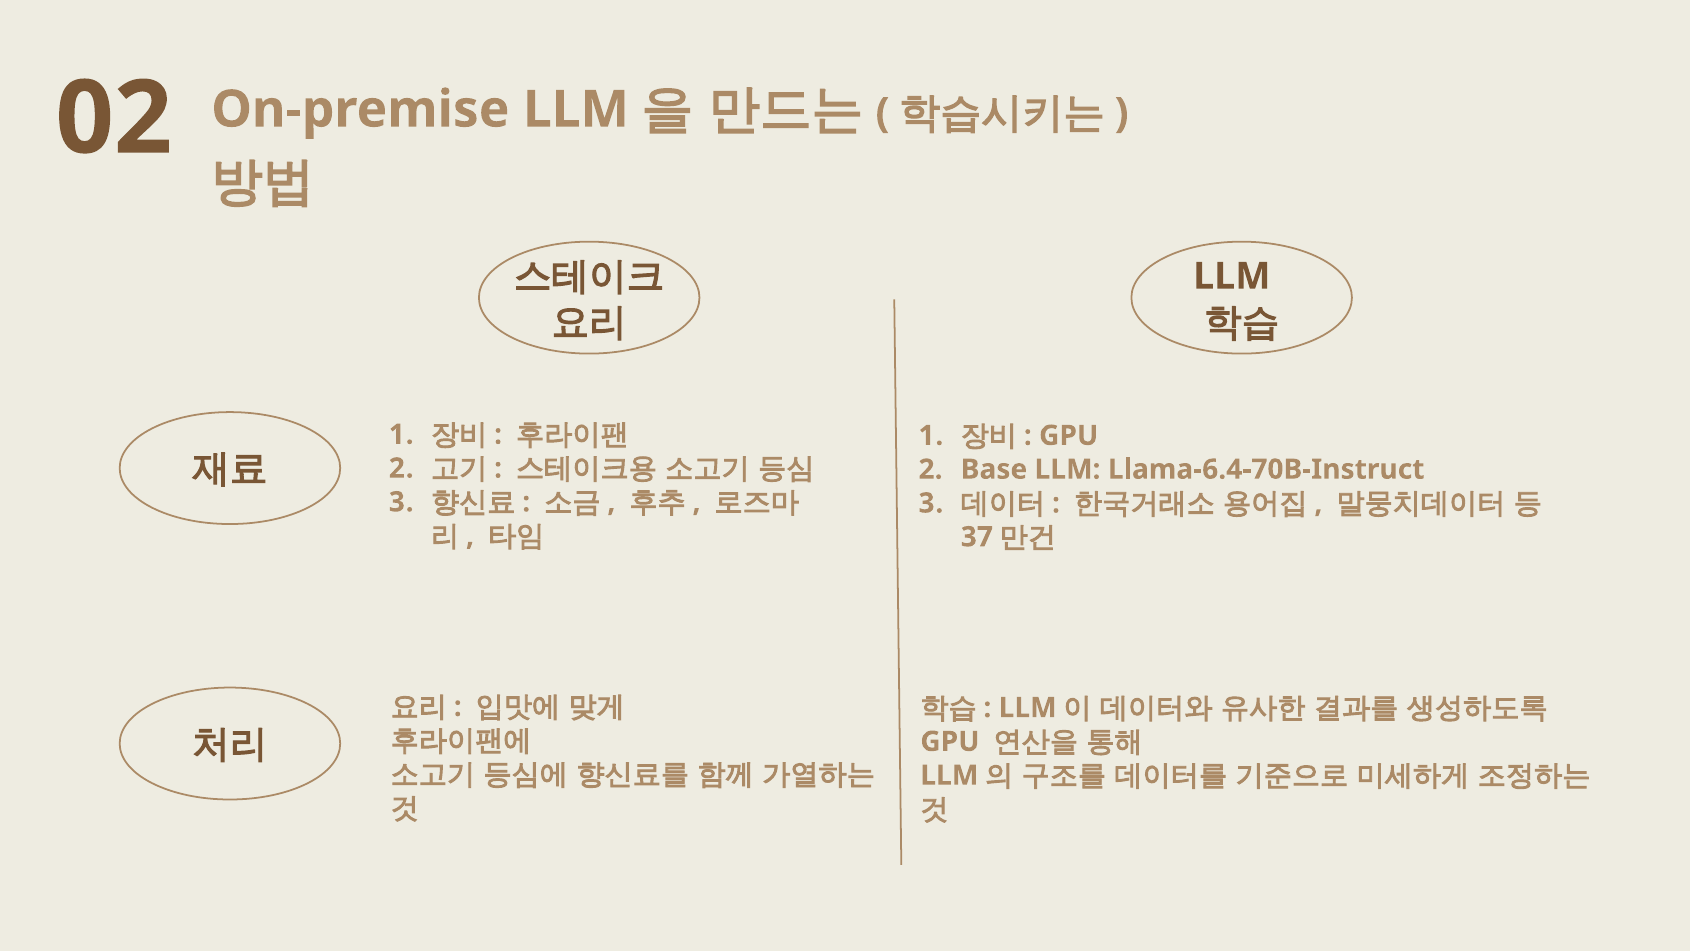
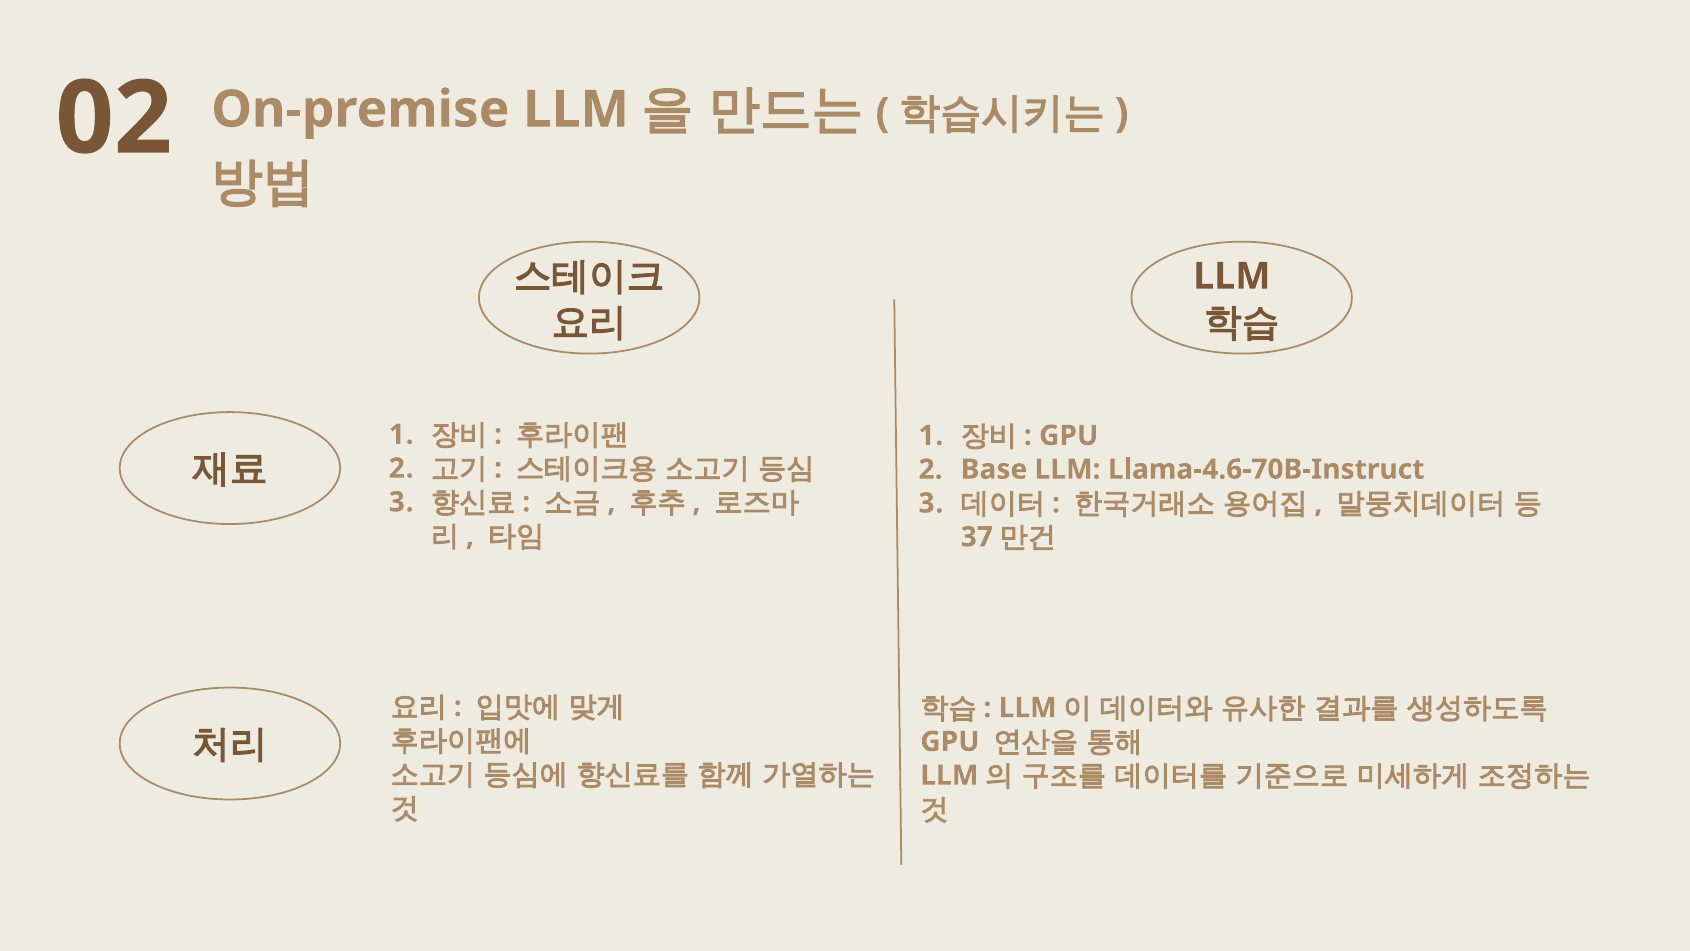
Llama-6.4-70B-Instruct: Llama-6.4-70B-Instruct -> Llama-4.6-70B-Instruct (1266, 469)
